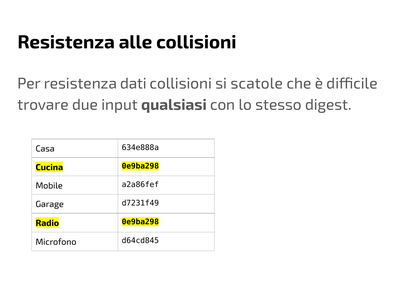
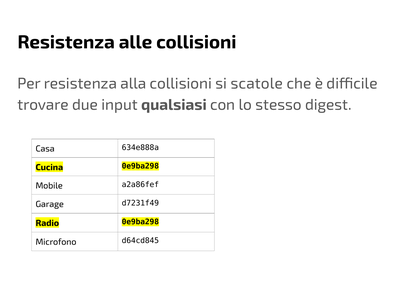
dati: dati -> alla (133, 84)
